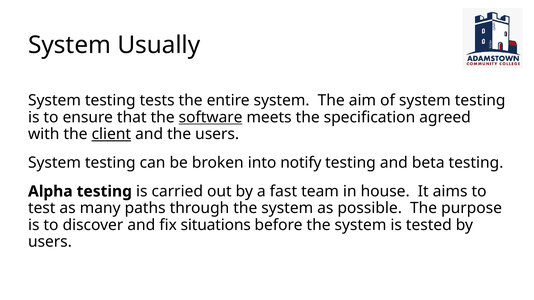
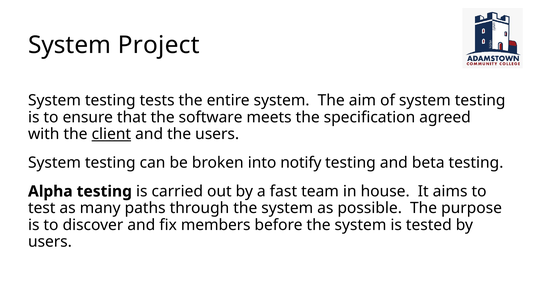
Usually: Usually -> Project (159, 45)
software underline: present -> none (211, 117)
situations: situations -> members (216, 225)
